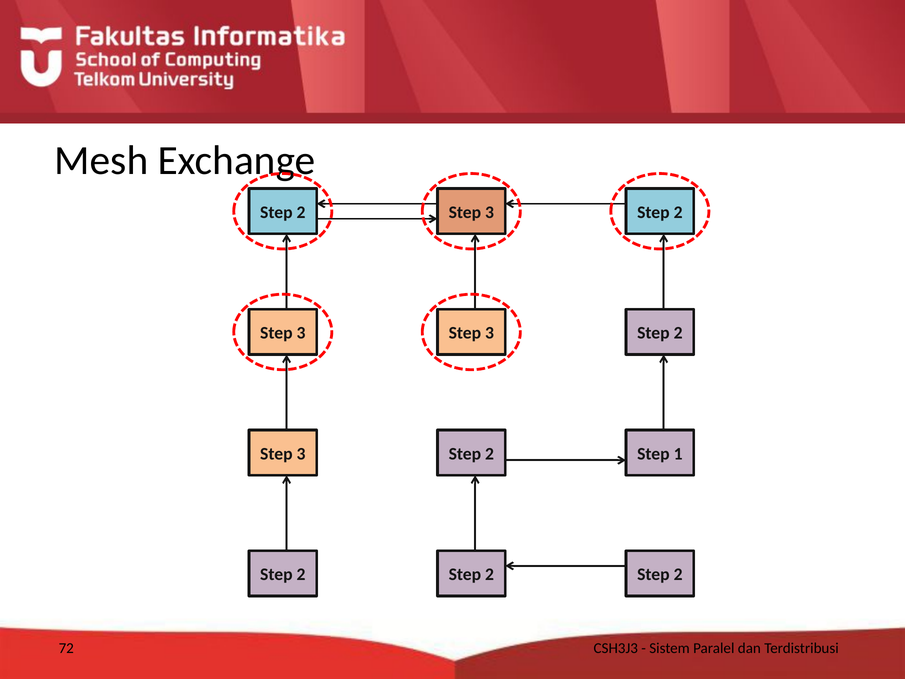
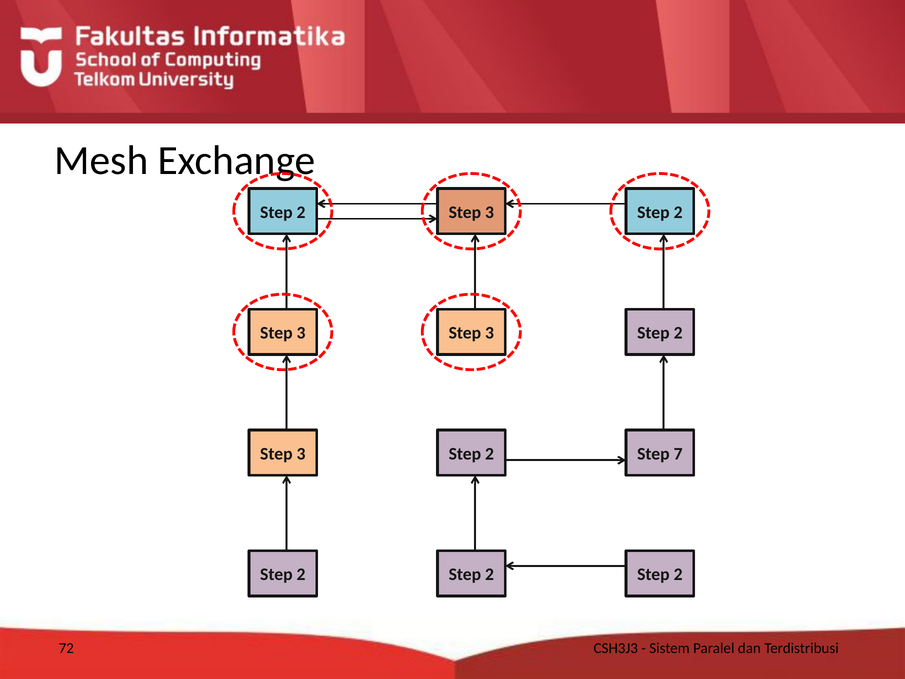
1: 1 -> 7 (678, 454)
